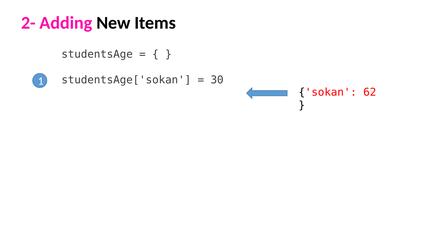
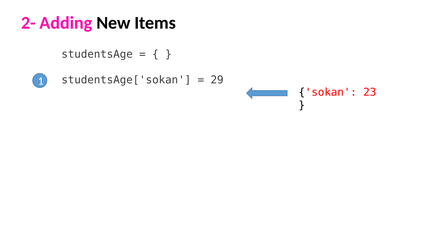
30: 30 -> 29 (217, 80)
62: 62 -> 23 (370, 93)
